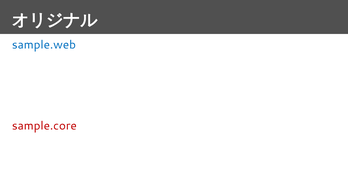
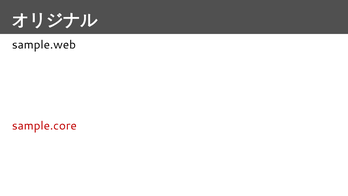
sample.web colour: blue -> black (44, 45)
